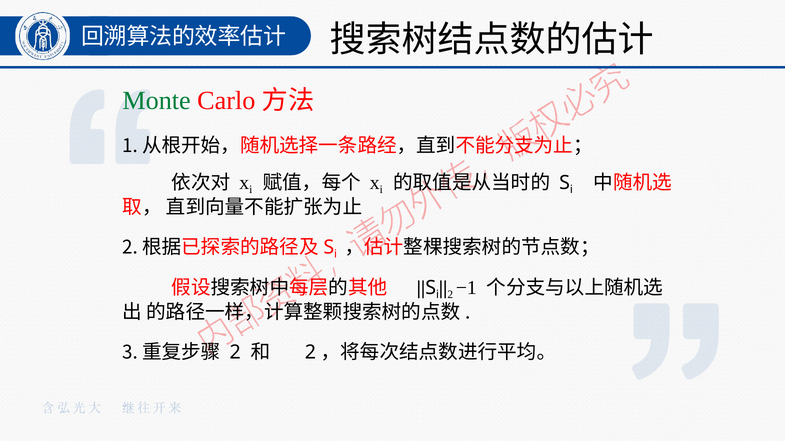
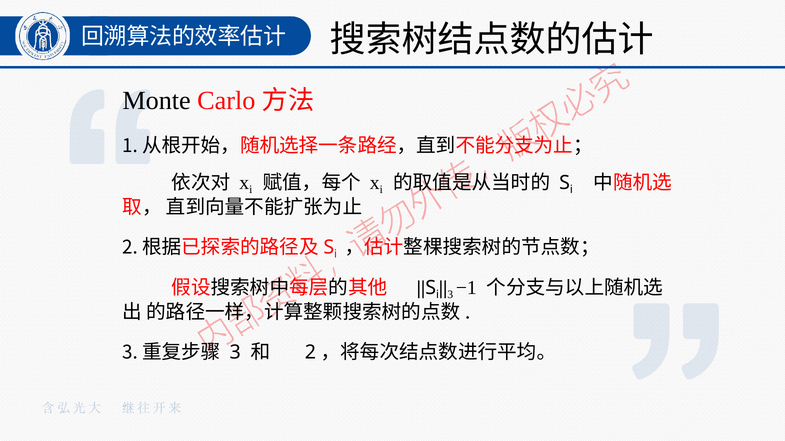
Monte colour: green -> black (157, 101)
2: 2 -> 3 (450, 295)
2: 2 -> 3 (235, 353)
